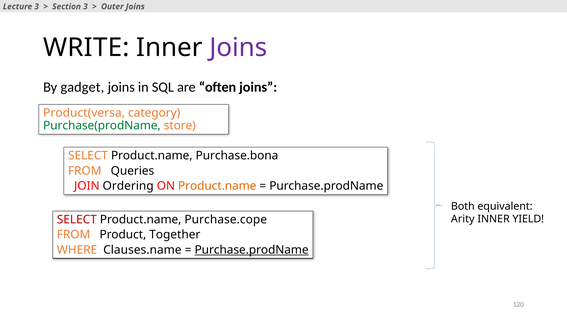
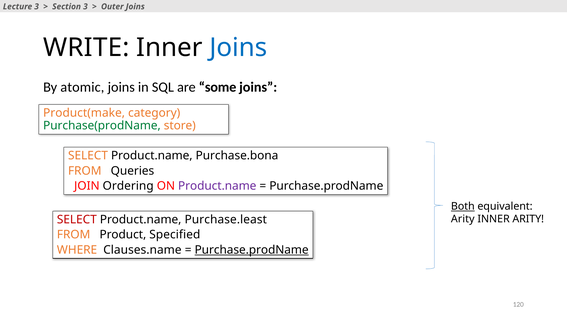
Joins colour: purple -> blue (238, 48)
gadget: gadget -> atomic (82, 87)
often: often -> some (218, 87)
Product(versa: Product(versa -> Product(make (84, 113)
Product.name colour: orange -> purple (217, 186)
Both underline: none -> present (463, 206)
INNER YIELD: YIELD -> ARITY (528, 219)
Purchase.cope: Purchase.cope -> Purchase.least (226, 220)
Together: Together -> Specified (175, 235)
